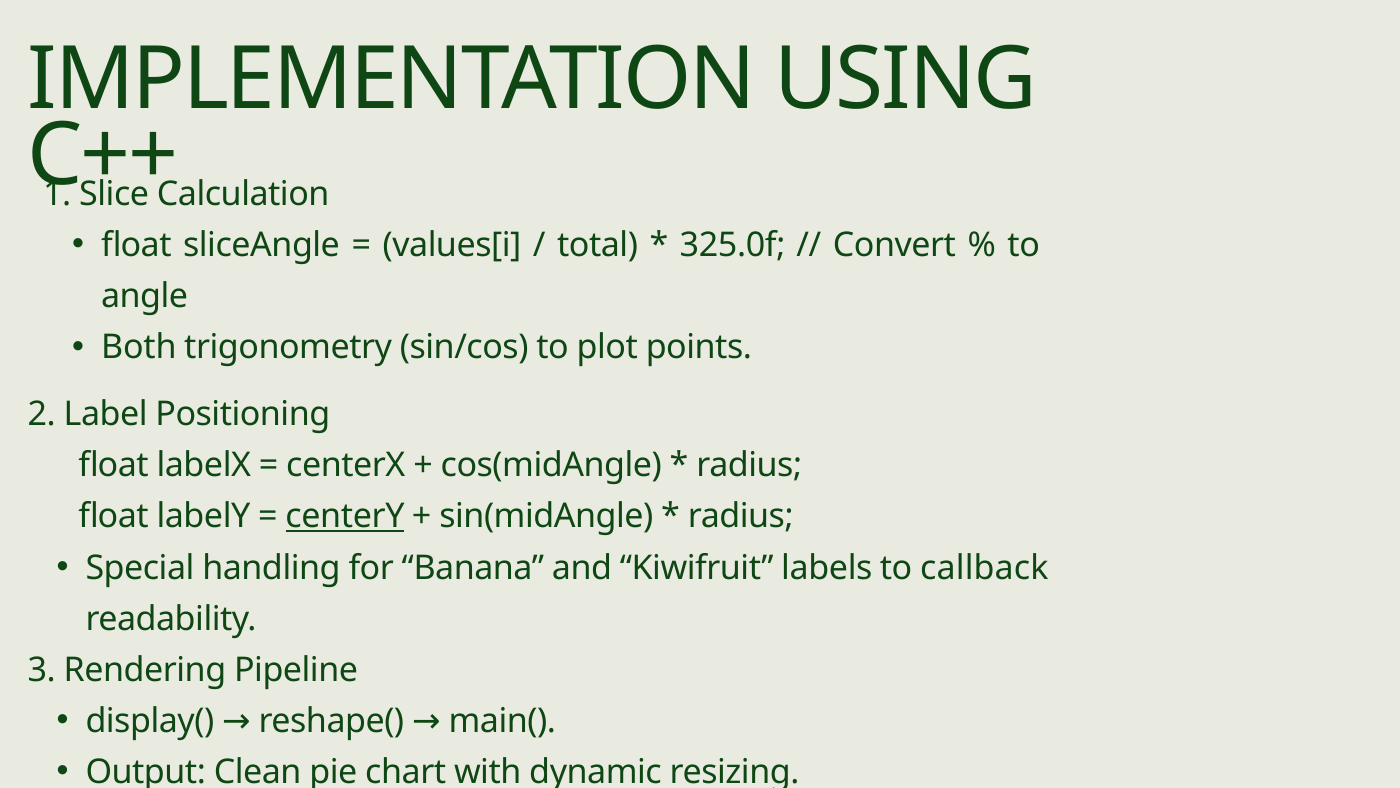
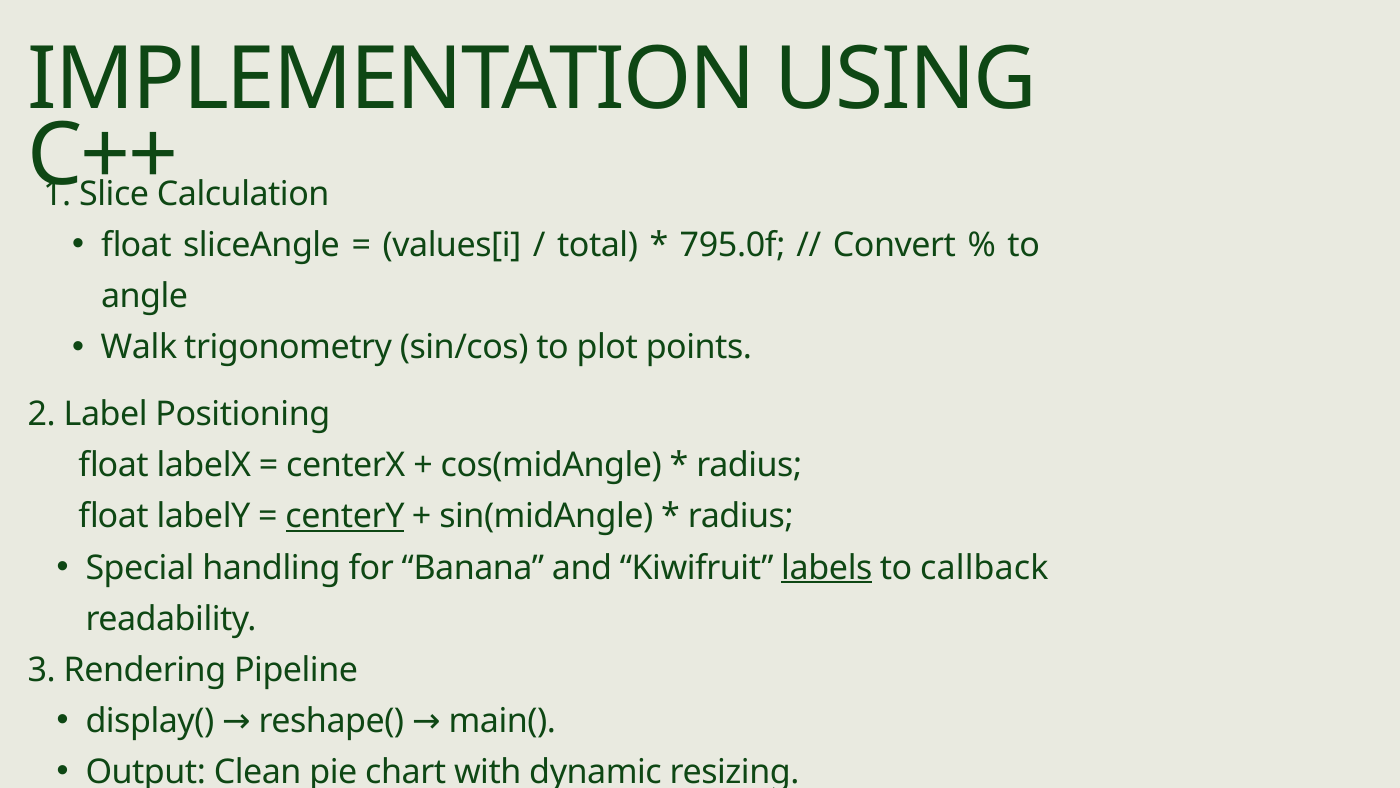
325.0f: 325.0f -> 795.0f (733, 245)
Both: Both -> Walk (139, 347)
labels underline: none -> present (827, 567)
